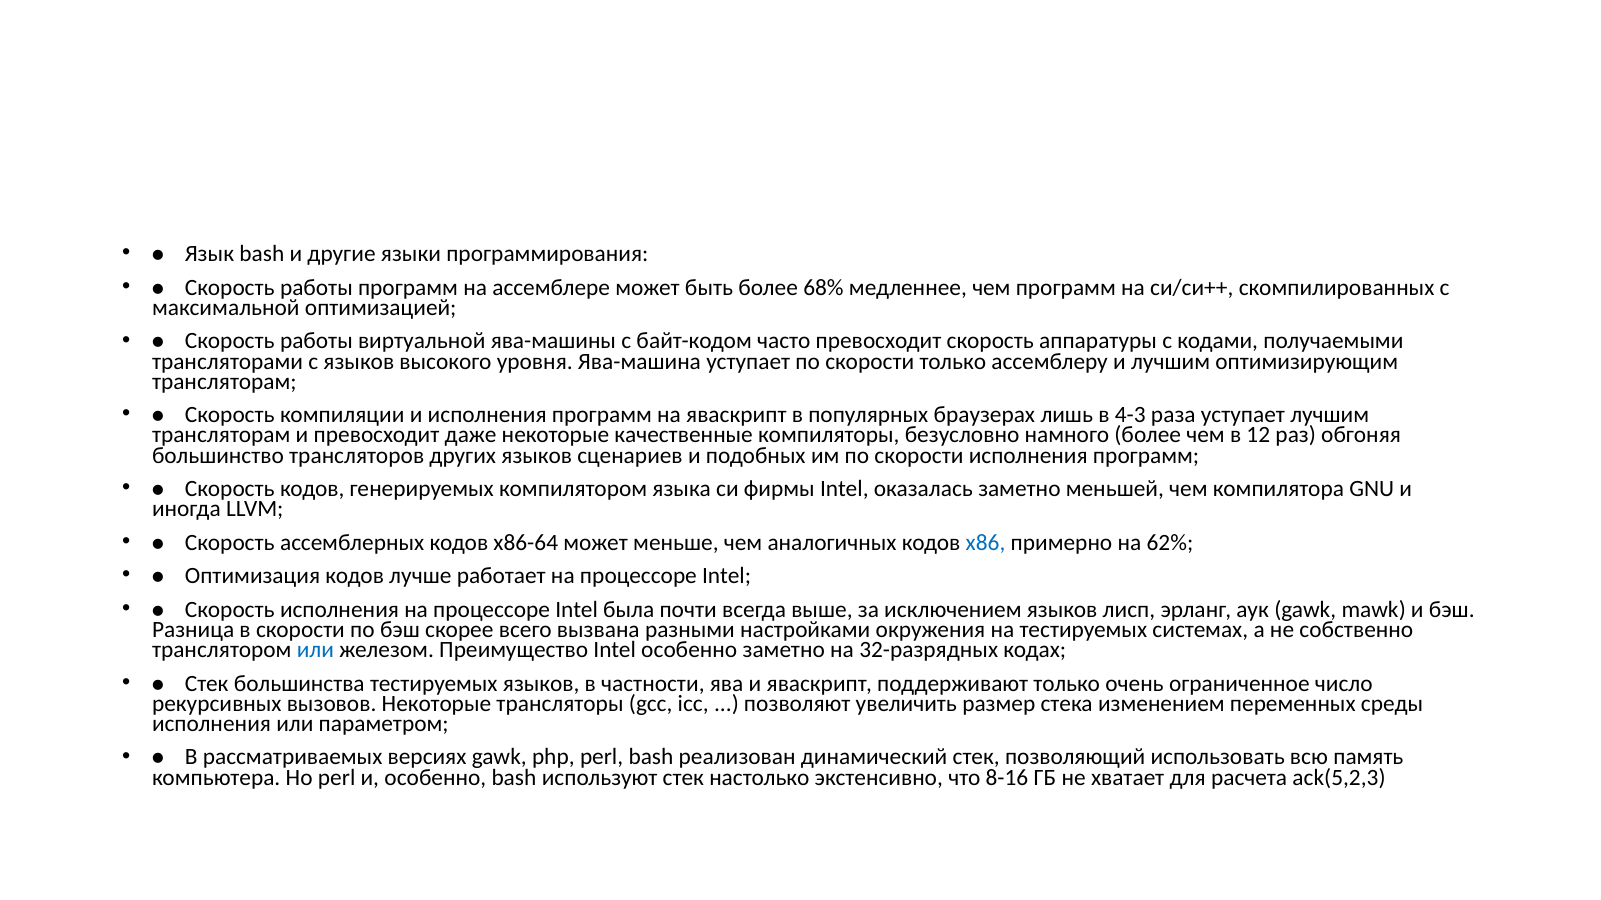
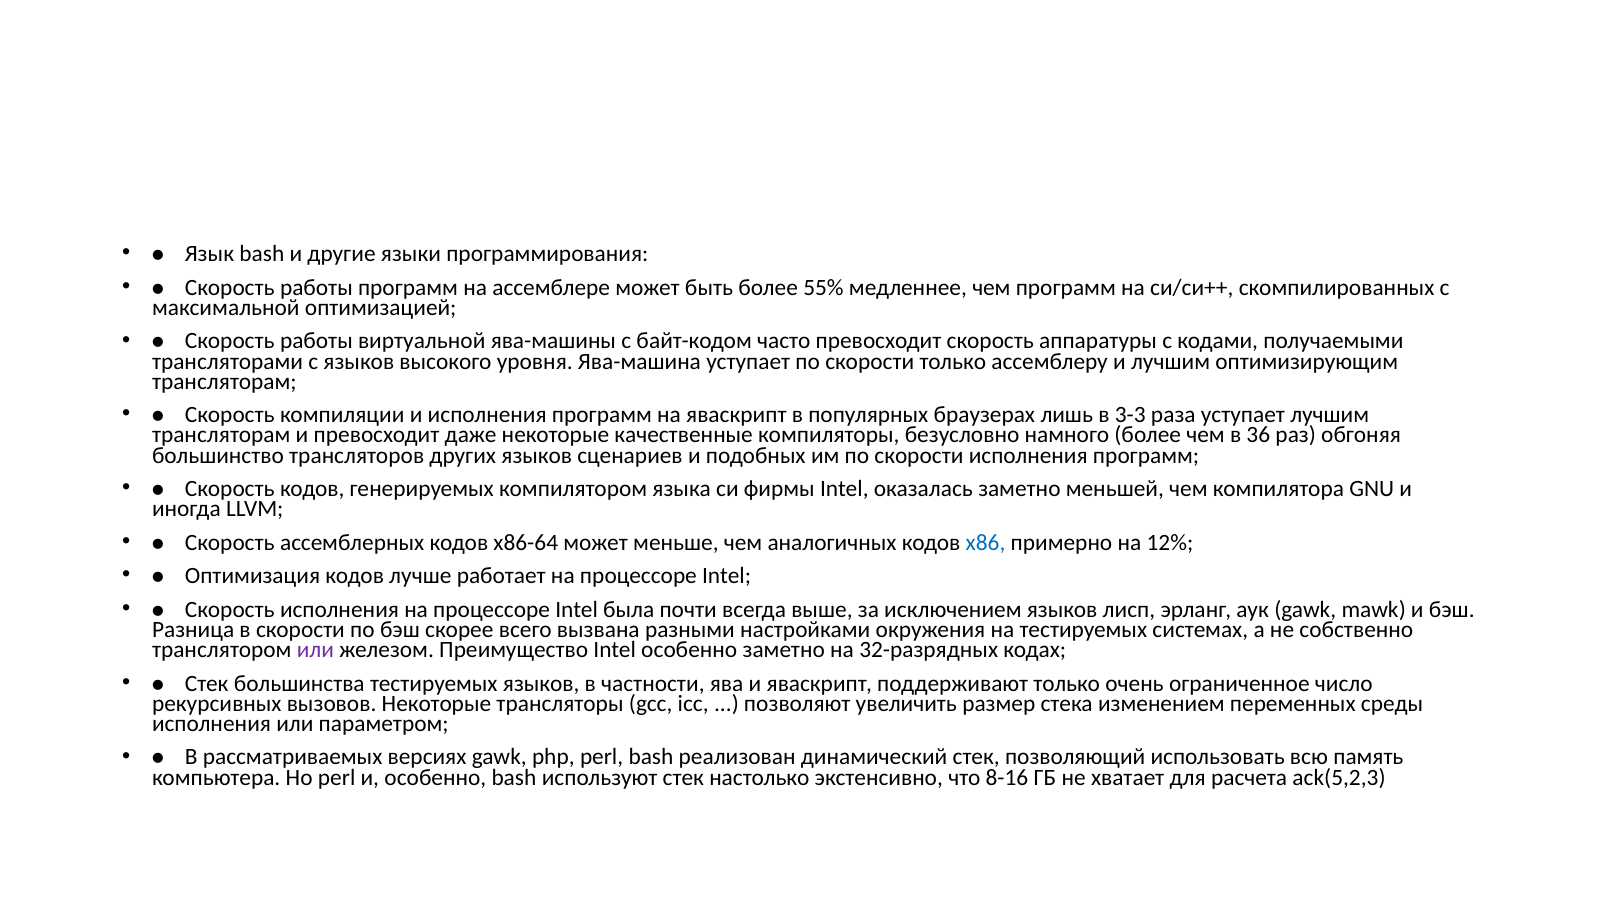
68%: 68% -> 55% (823, 288)
4-3: 4-3 -> 3-3 (1130, 415)
12: 12 -> 36 (1258, 435)
62%: 62% -> 12% (1170, 543)
или colour: blue -> purple (315, 650)
